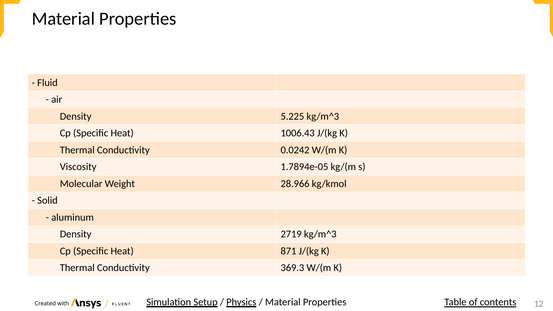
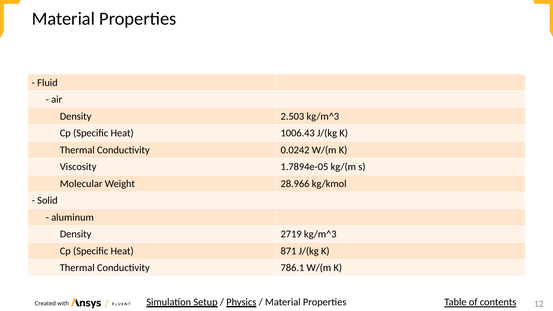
5.225: 5.225 -> 2.503 (292, 116)
369.3: 369.3 -> 786.1 (292, 268)
